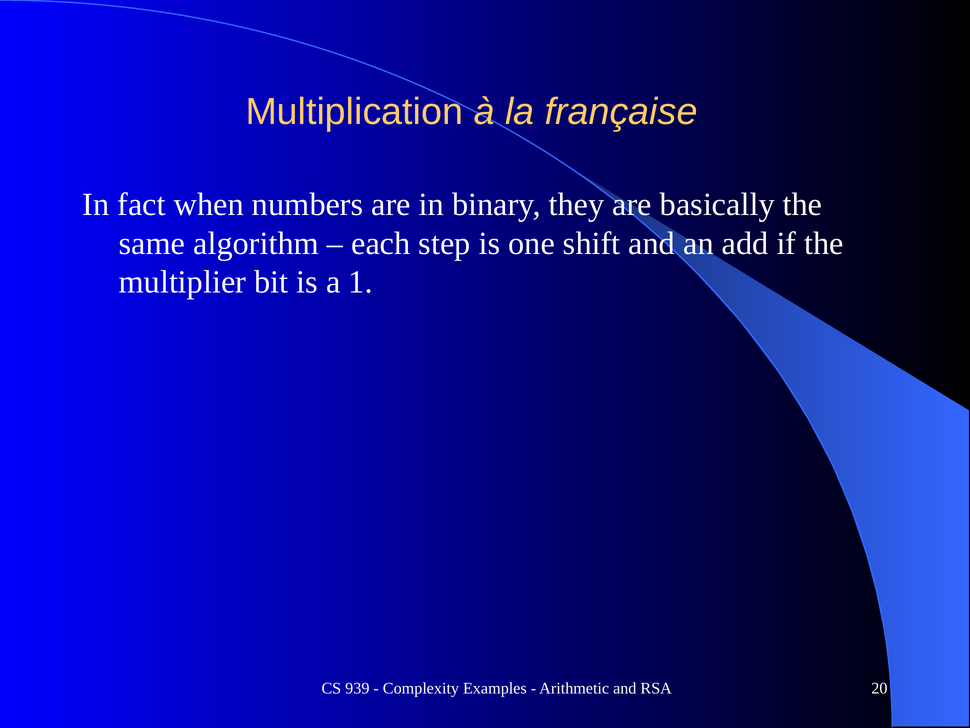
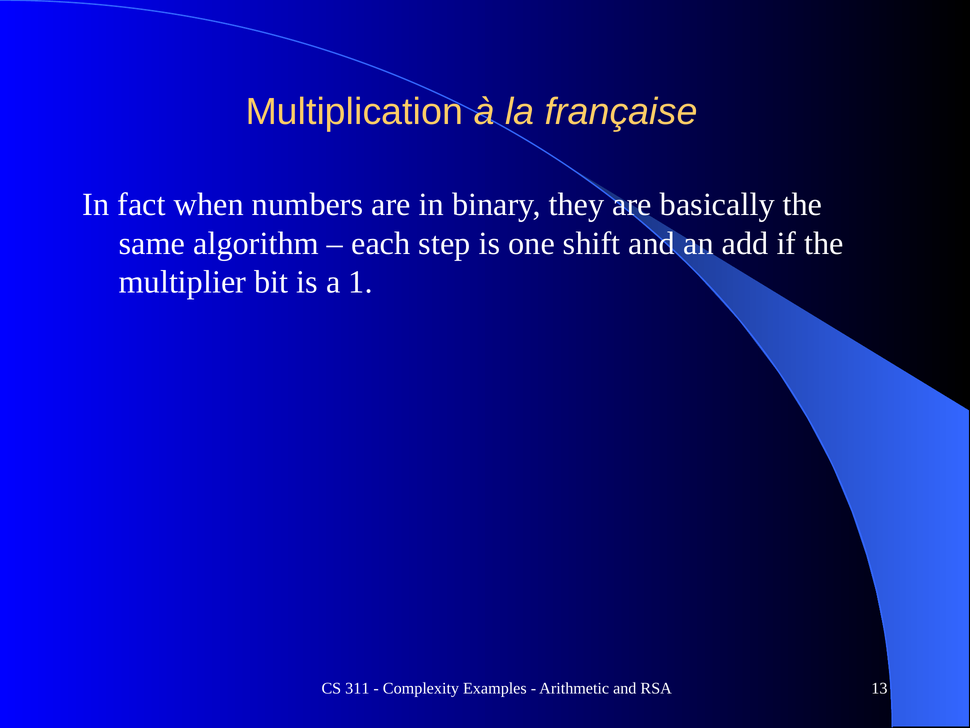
939: 939 -> 311 (357, 688)
20: 20 -> 13 (879, 688)
